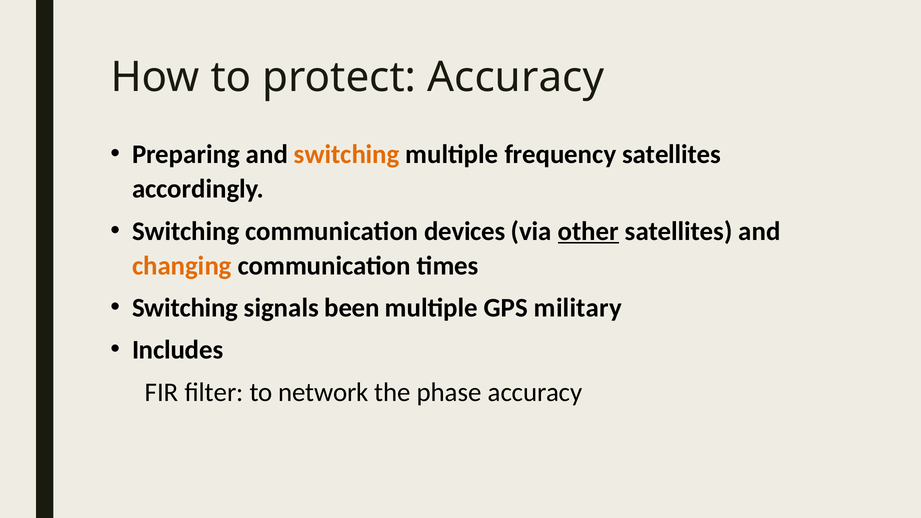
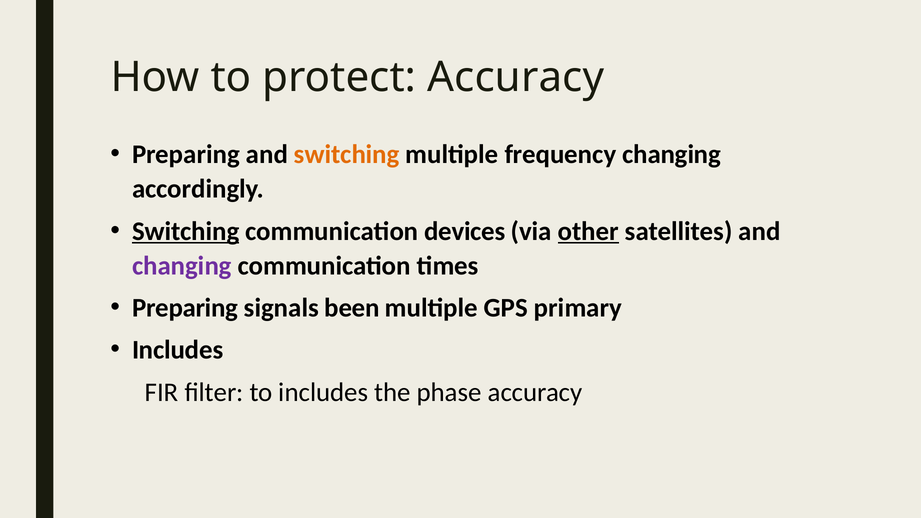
frequency satellites: satellites -> changing (672, 155)
Switching underline: none -> present (186, 231)
changing colour: orange -> purple (182, 266)
Switching: Switching -> Preparing (185, 308)
military: military -> primary (578, 308)
to network: network -> includes (323, 392)
